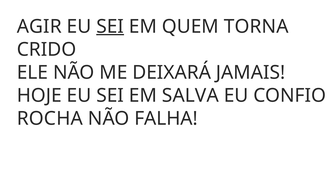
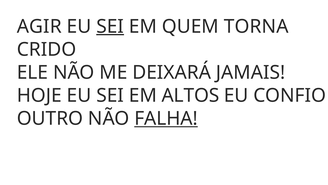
SALVA: SALVA -> ALTOS (190, 95)
ROCHA: ROCHA -> OUTRO (50, 118)
FALHA underline: none -> present (166, 118)
